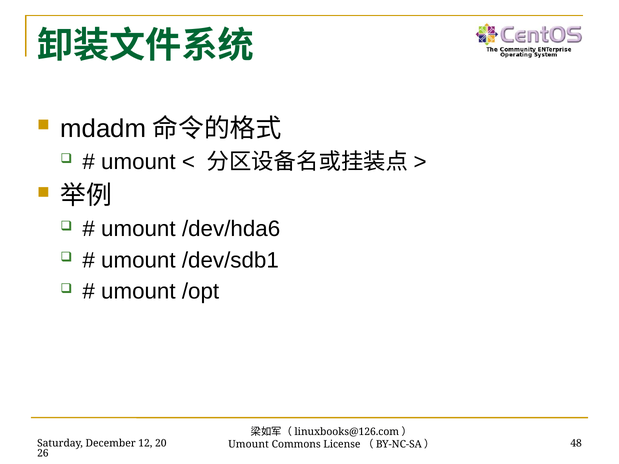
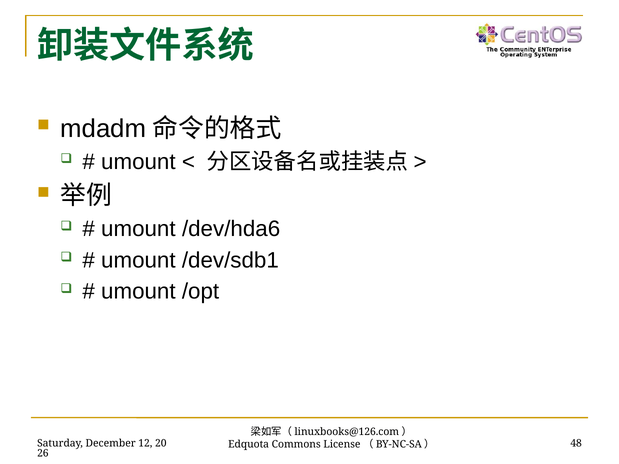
Umount: Umount -> Edquota (249, 445)
